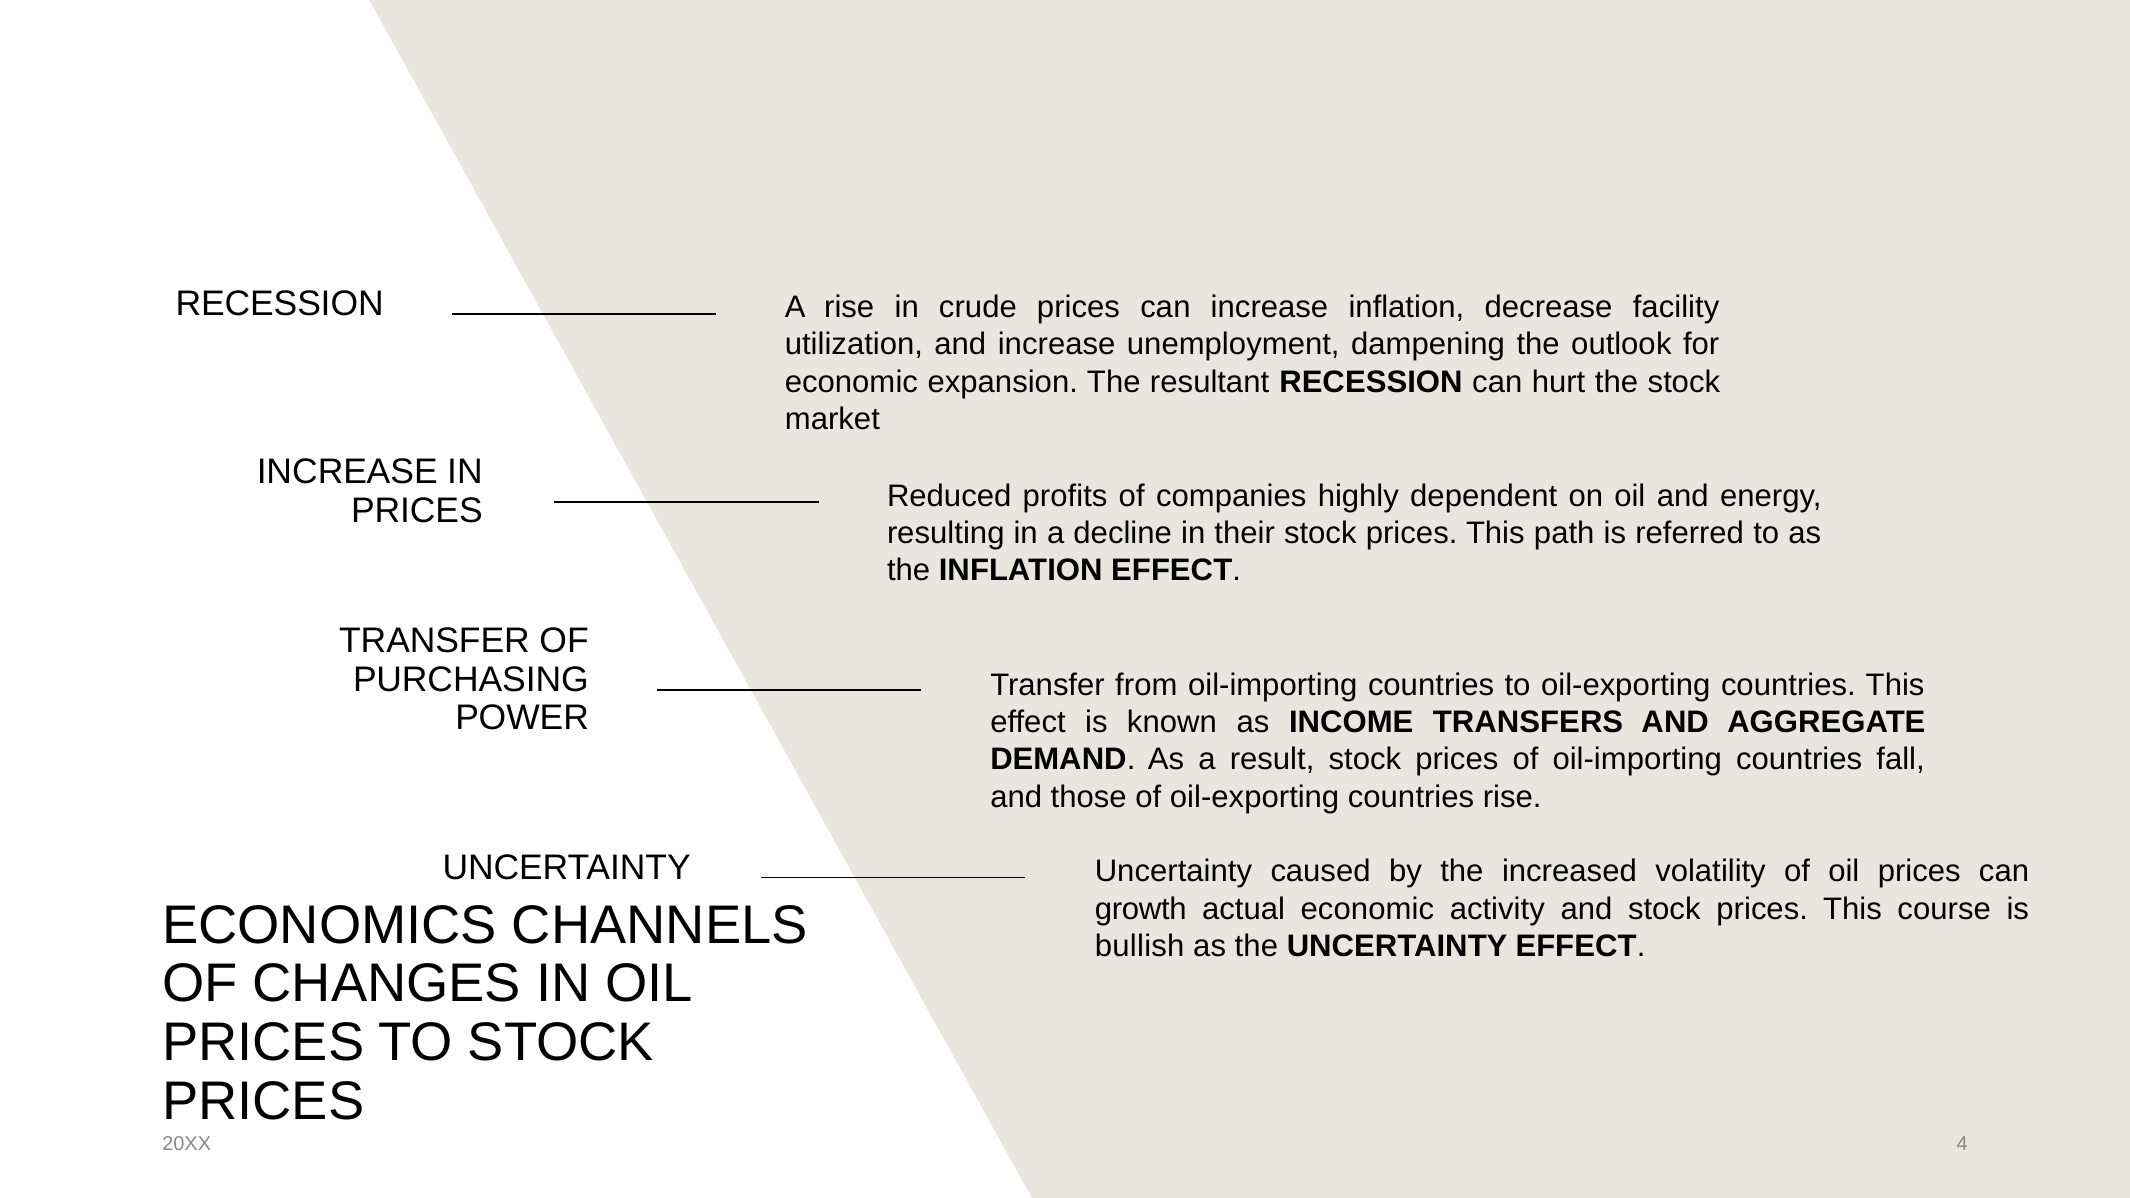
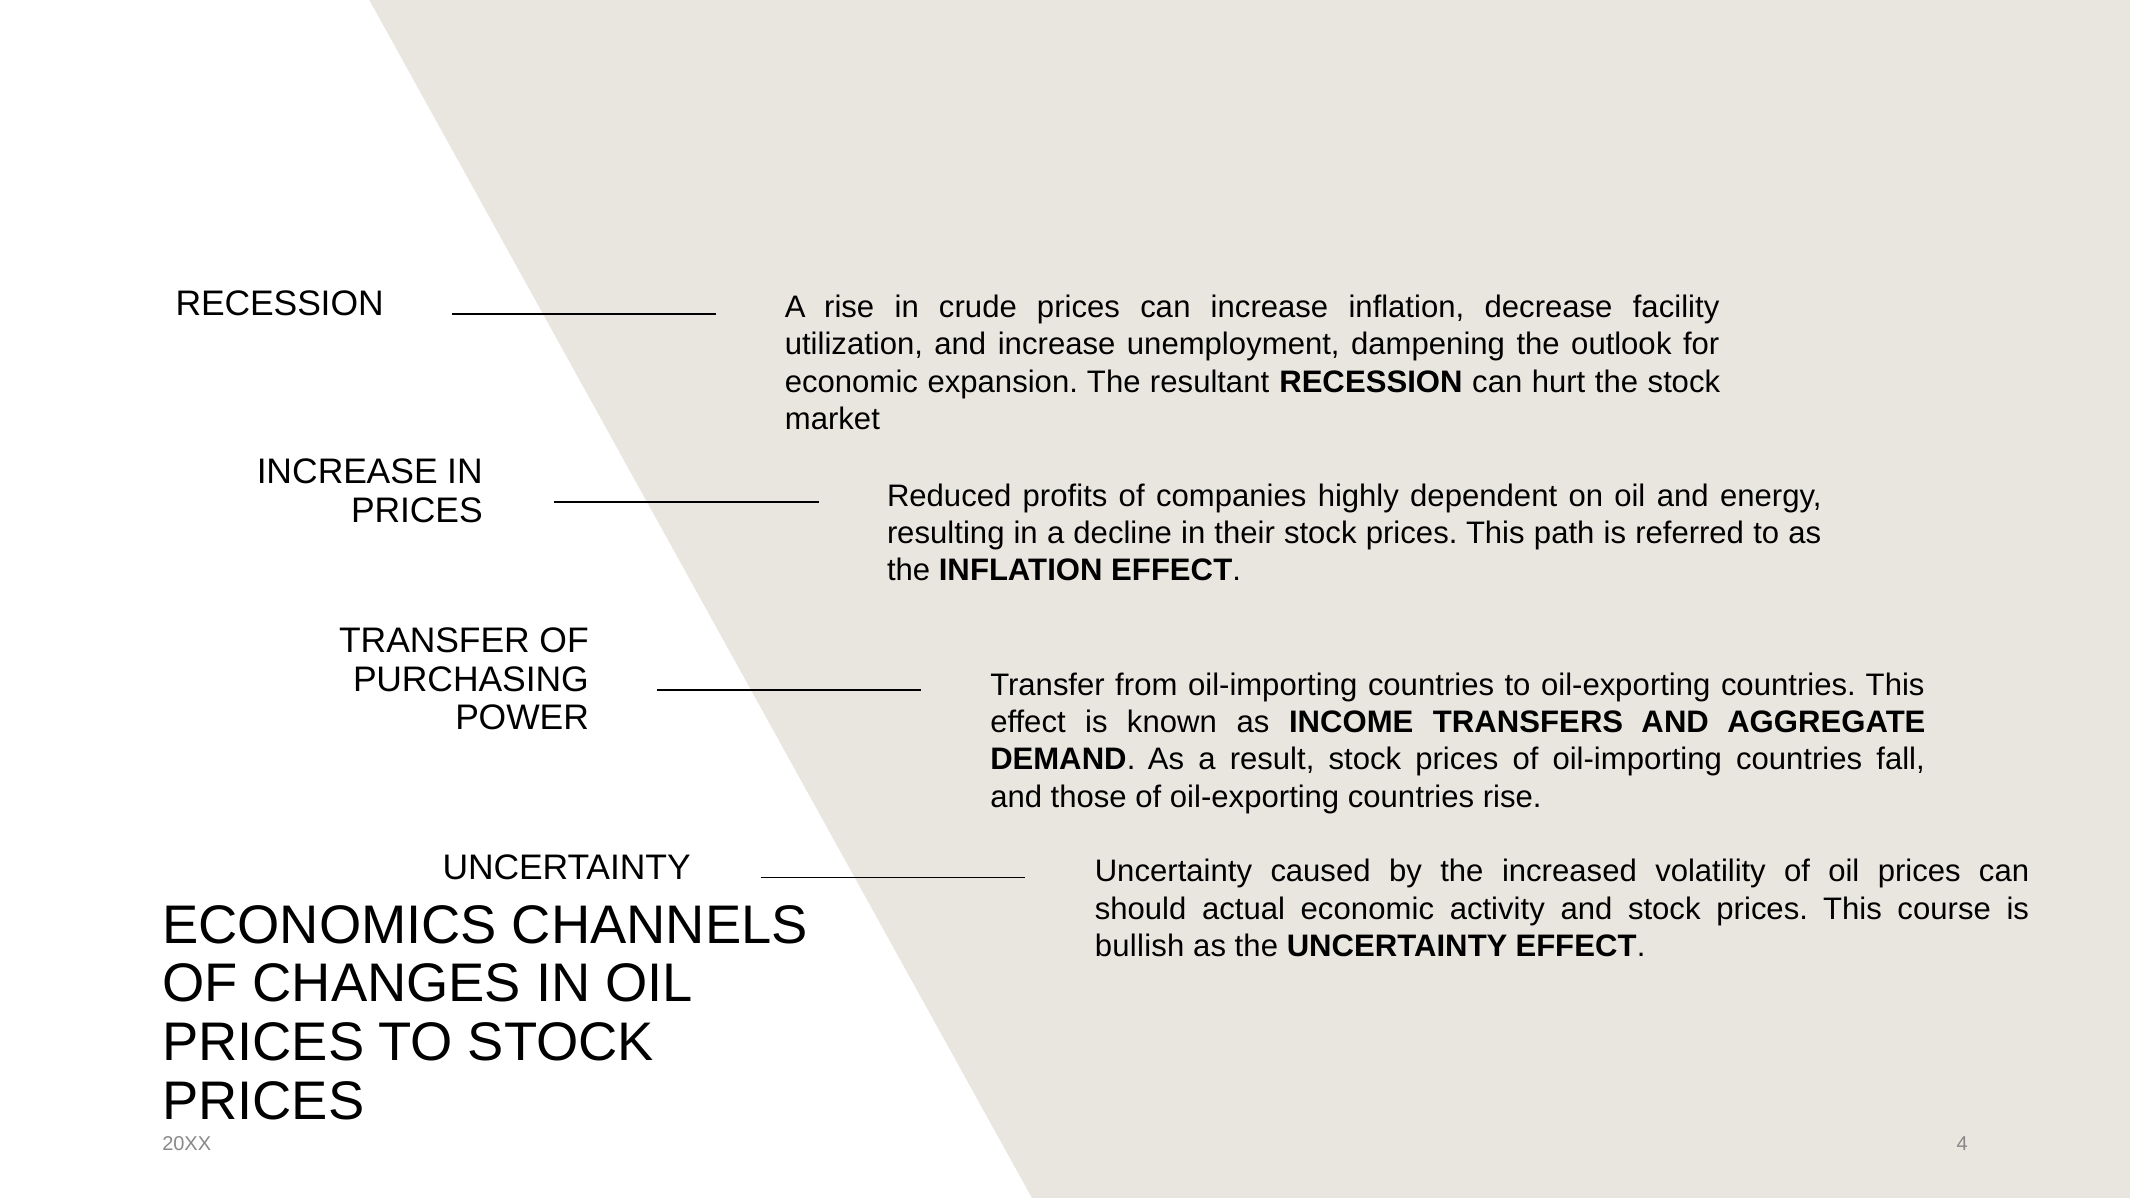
growth: growth -> should (1141, 909)
